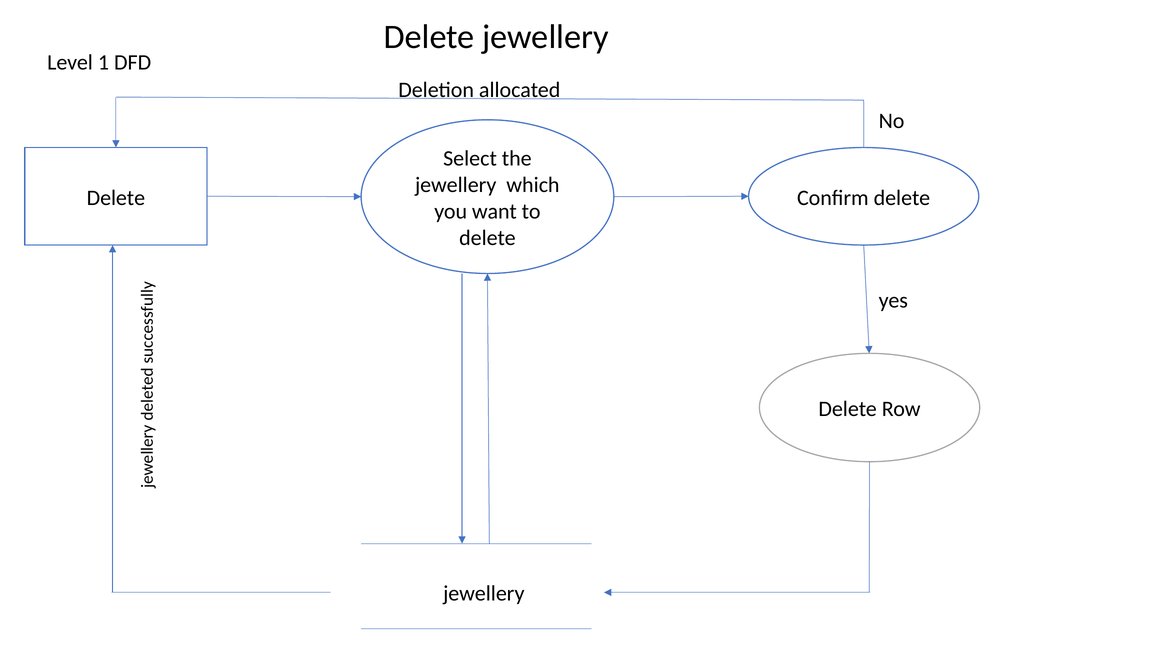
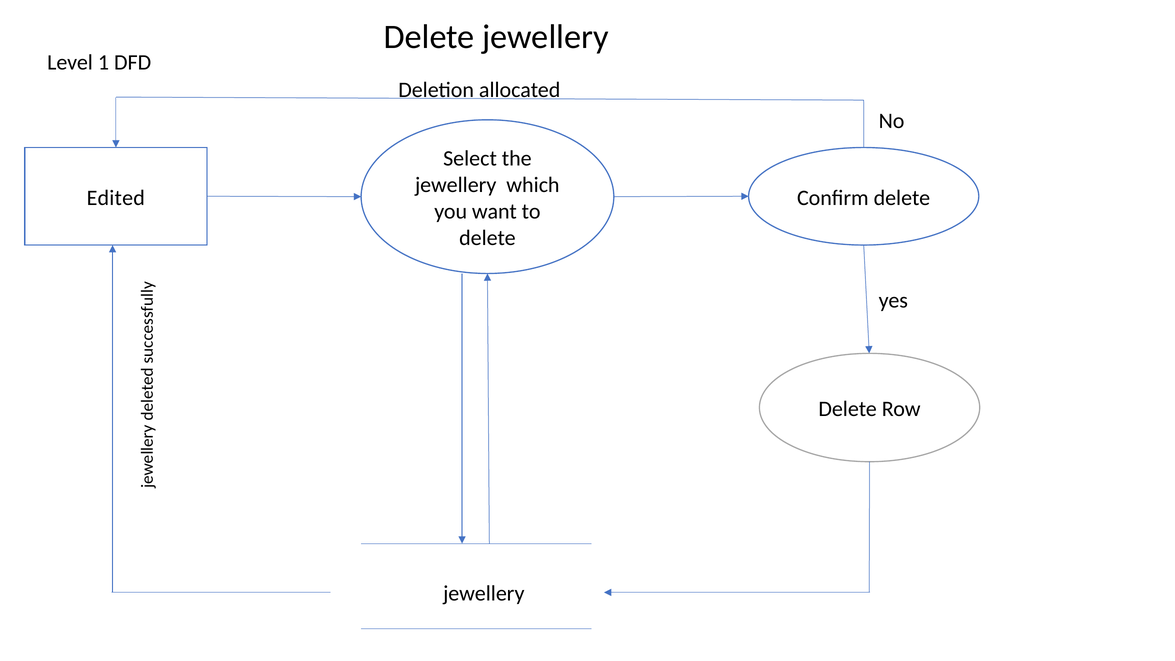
Delete: Delete -> Edited (116, 198)
